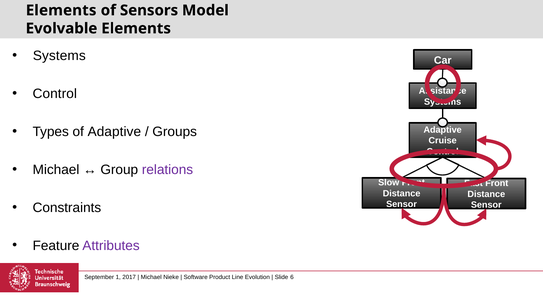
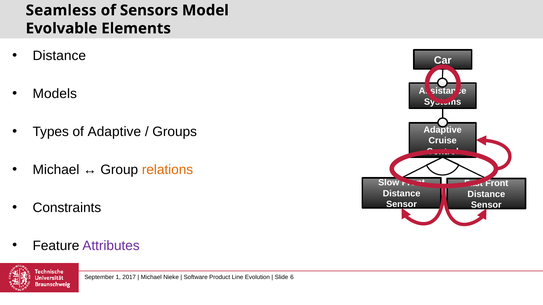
Elements: Elements -> Seamless (61, 10)
Systems: Systems -> Distance (59, 56)
Control: Control -> Models (55, 94)
relations colour: purple -> orange (167, 170)
